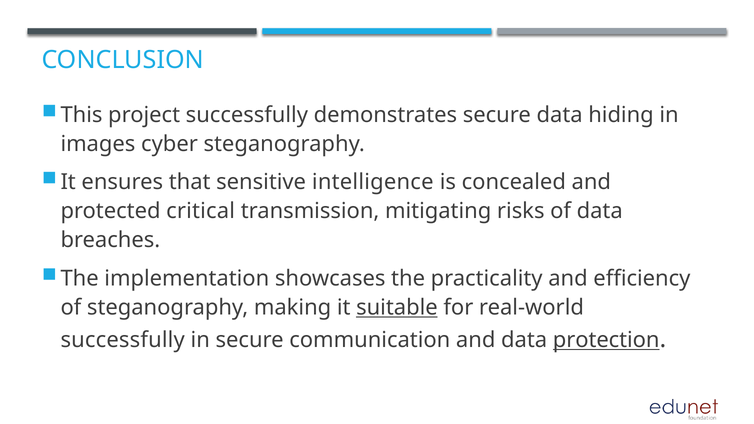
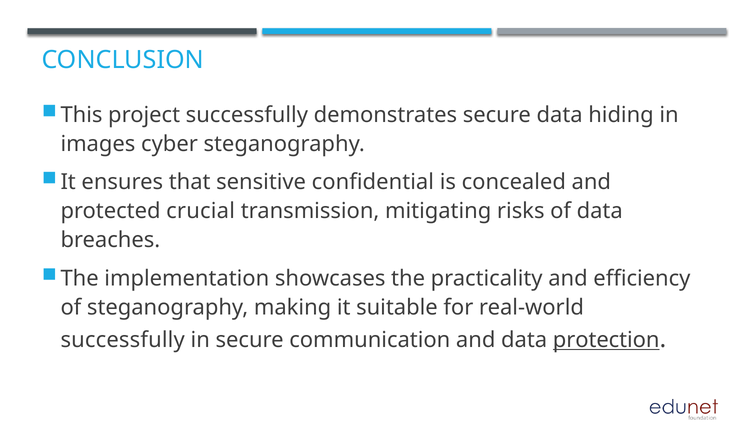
intelligence: intelligence -> confidential (373, 182)
critical: critical -> crucial (201, 211)
suitable underline: present -> none (397, 308)
